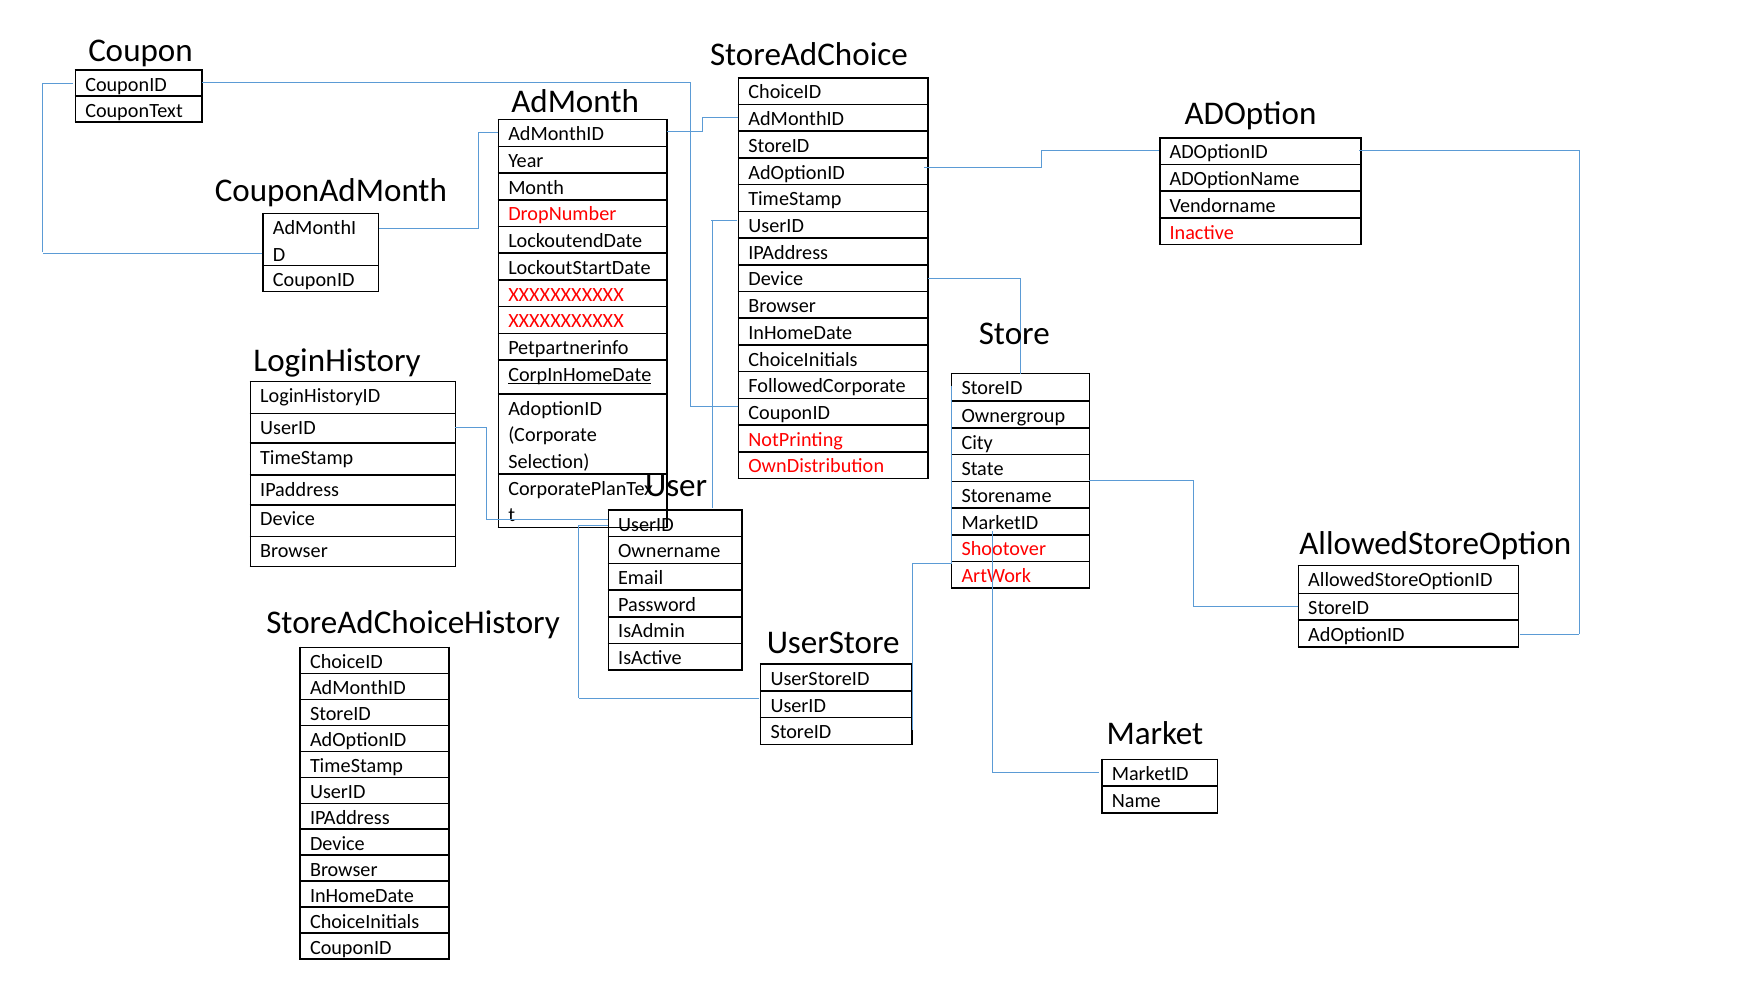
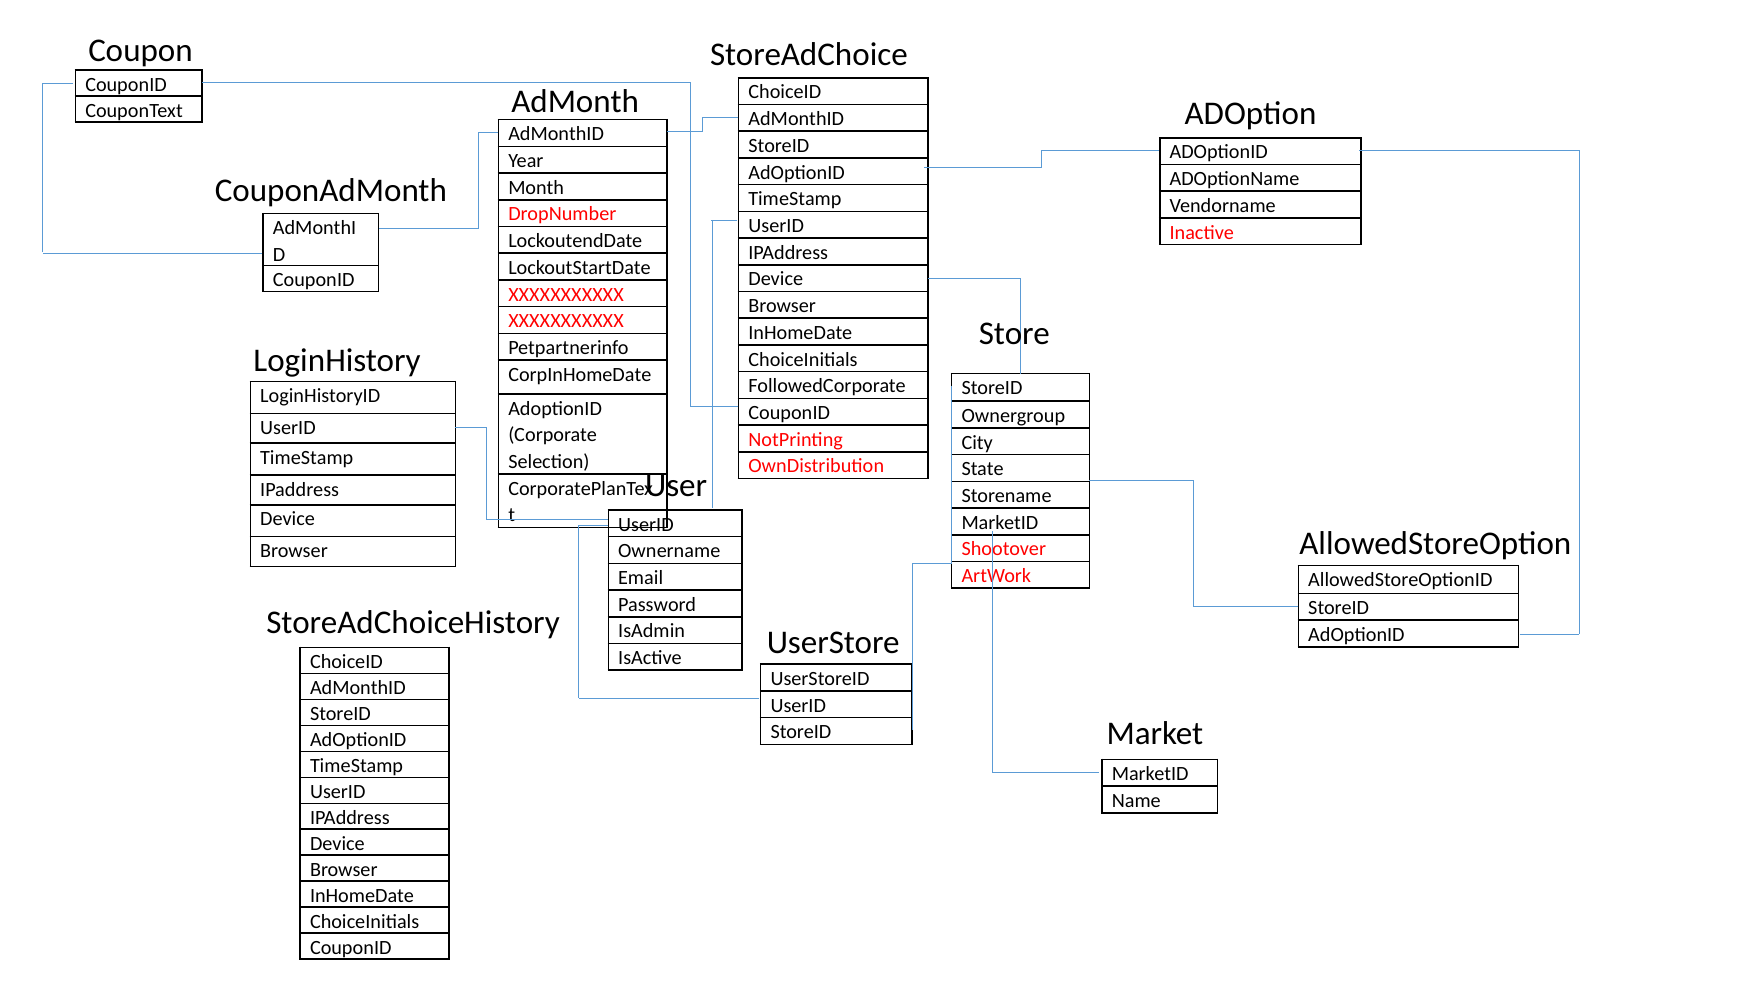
CorpInHomeDate underline: present -> none (580, 375)
